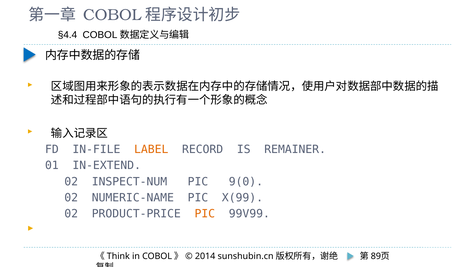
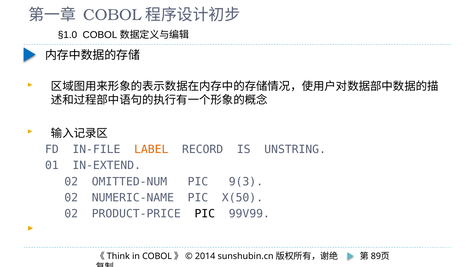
§4.4: §4.4 -> §1.0 (68, 35)
REMAINER: REMAINER -> UNSTRING (295, 150)
INSPECT-NUM: INSPECT-NUM -> OMITTED-NUM (129, 182)
9(0: 9(0 -> 9(3 (246, 182)
X(99: X(99 -> X(50 (242, 198)
PIC colour: orange -> black (205, 214)
